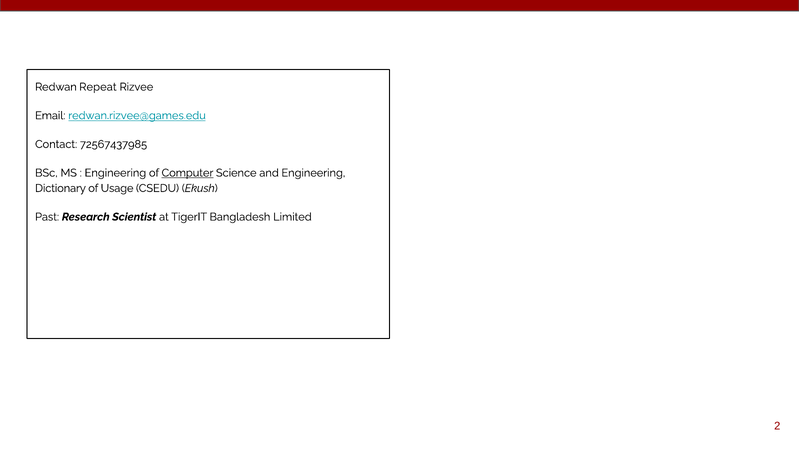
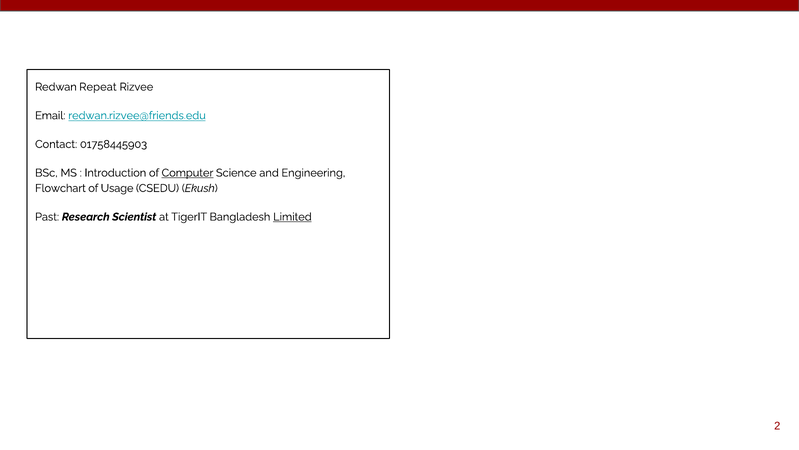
redwan.rizvee@games.edu: redwan.rizvee@games.edu -> redwan.rizvee@friends.edu (137, 115)
72567437985: 72567437985 -> 01758445903 (114, 144)
Engineering: Engineering -> Introduction (115, 173)
Dictionary: Dictionary -> Flowchart (60, 188)
Limited underline: none -> present (292, 217)
